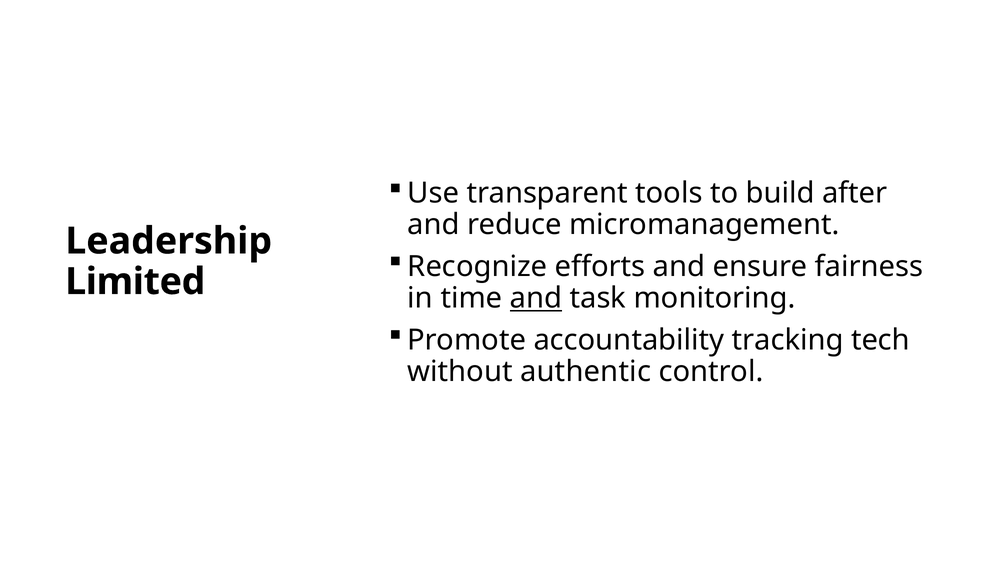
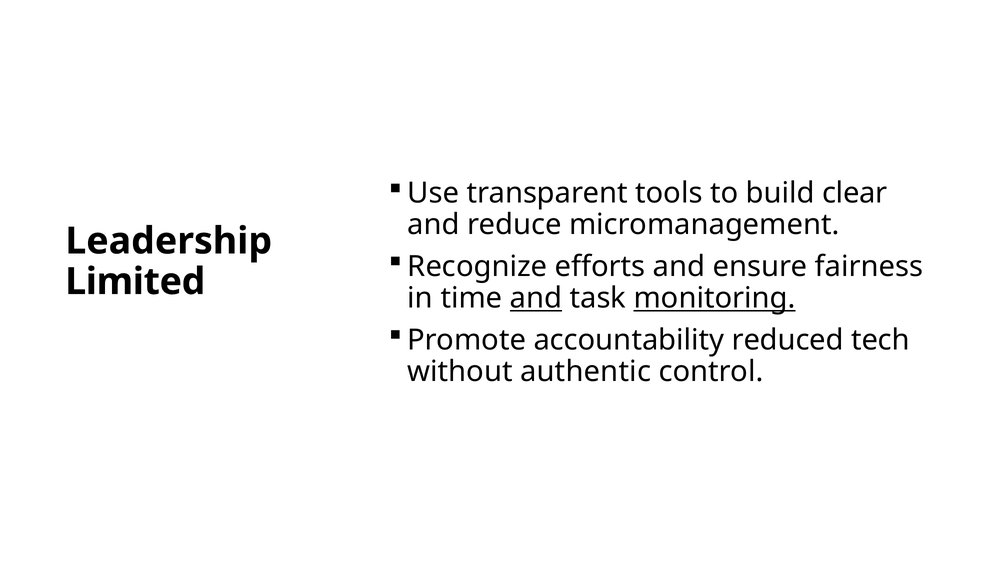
after: after -> clear (855, 193)
monitoring underline: none -> present (715, 298)
tracking: tracking -> reduced (788, 340)
